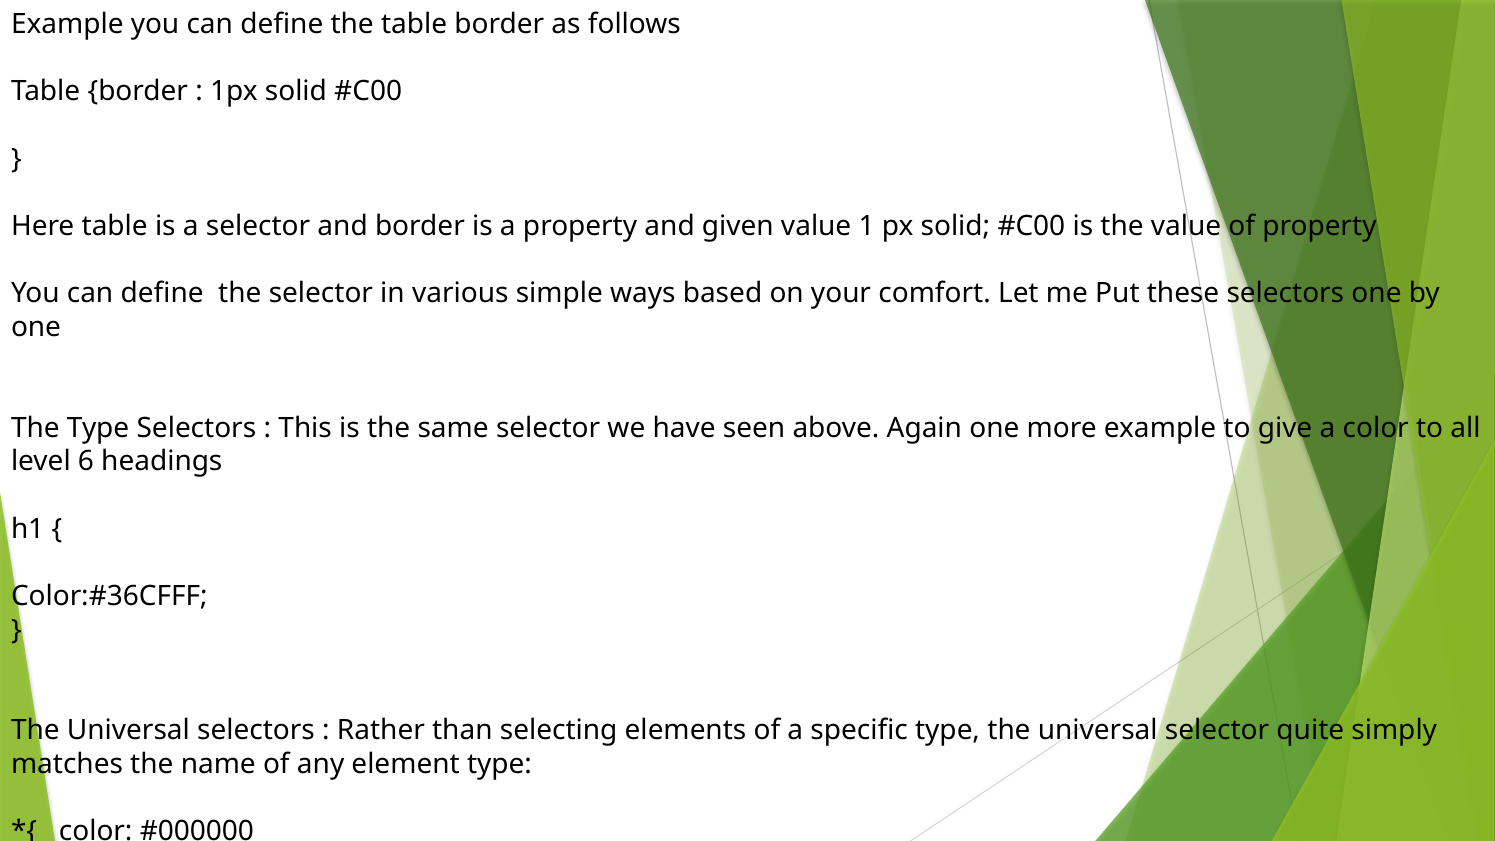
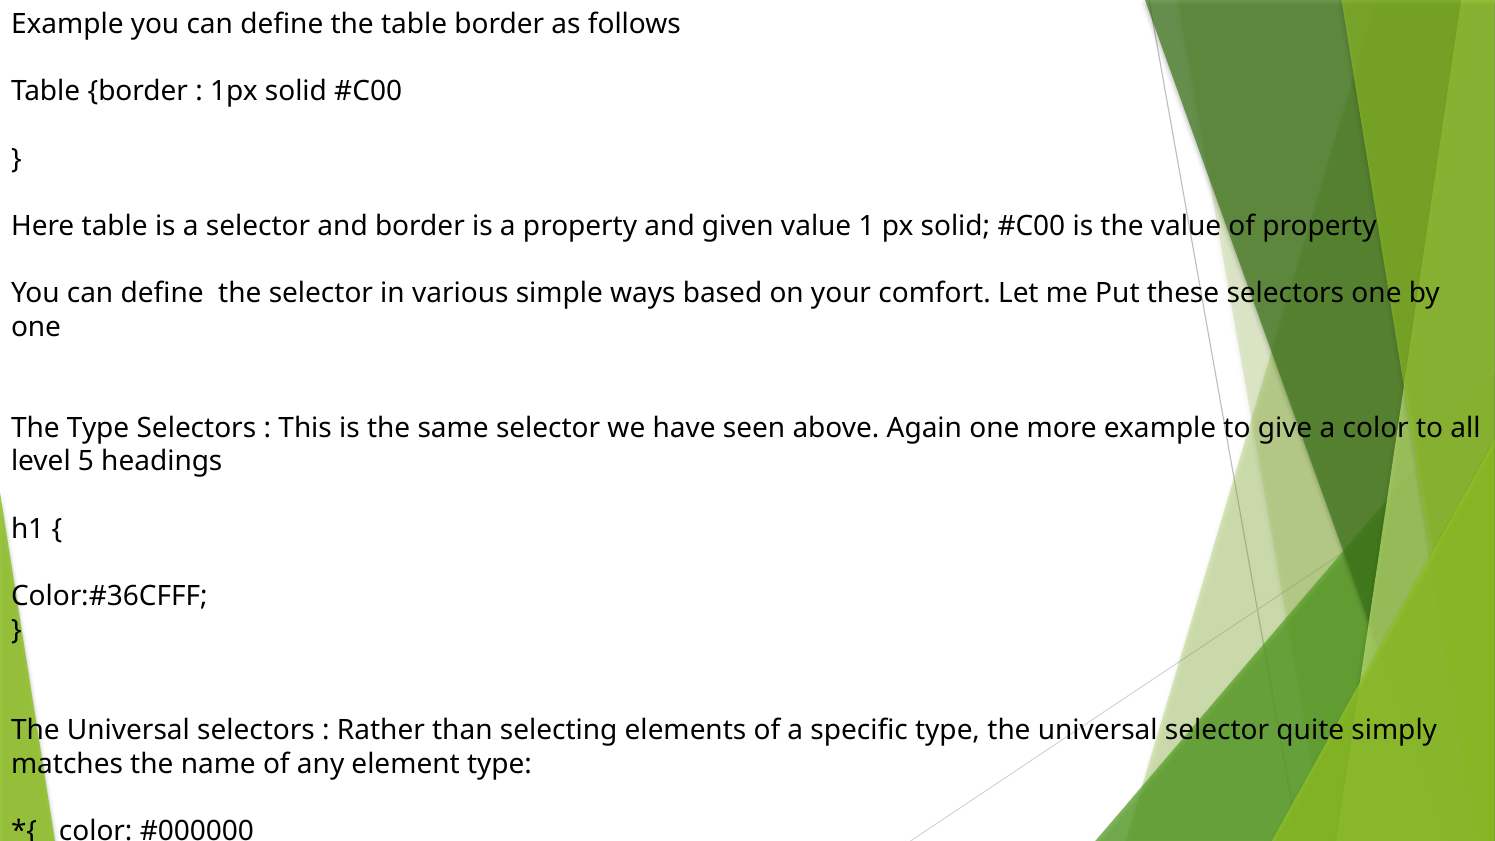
6: 6 -> 5 (86, 462)
